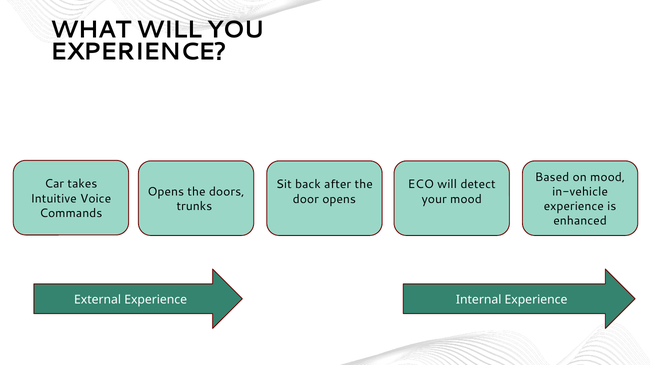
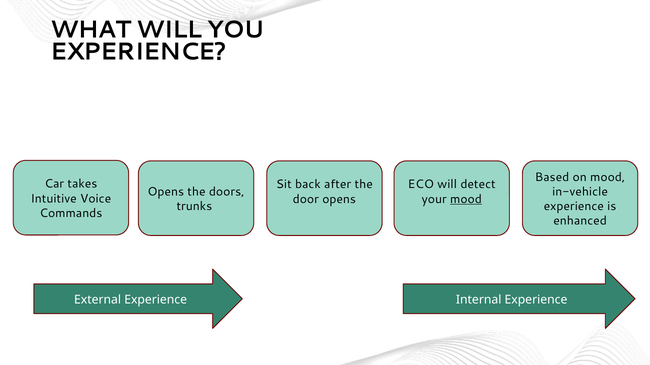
mood underline: none -> present (466, 199)
